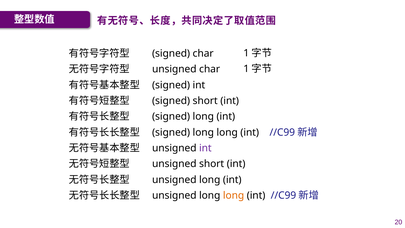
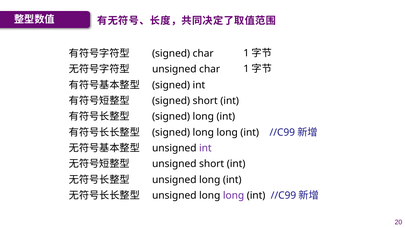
long colour: orange -> purple (234, 195)
